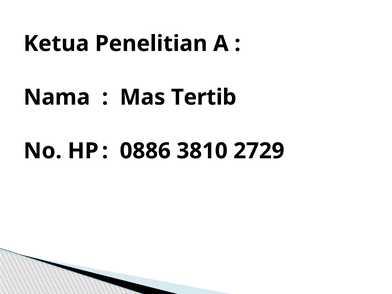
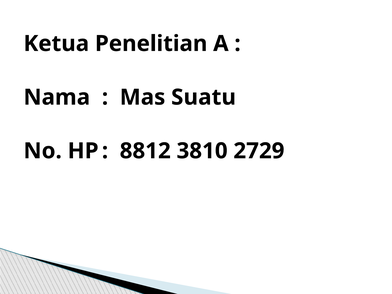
Tertib: Tertib -> Suatu (204, 97)
0886: 0886 -> 8812 (145, 151)
